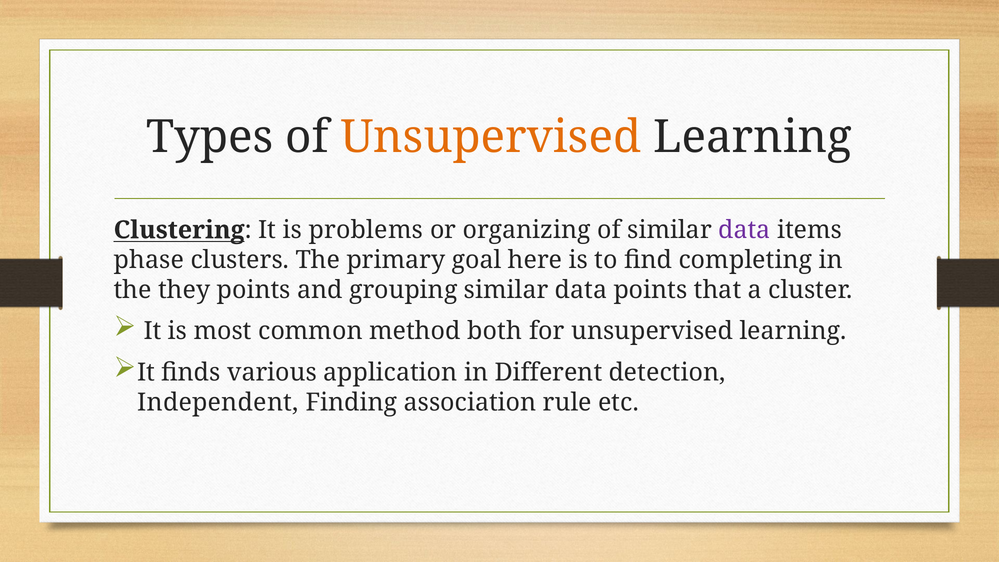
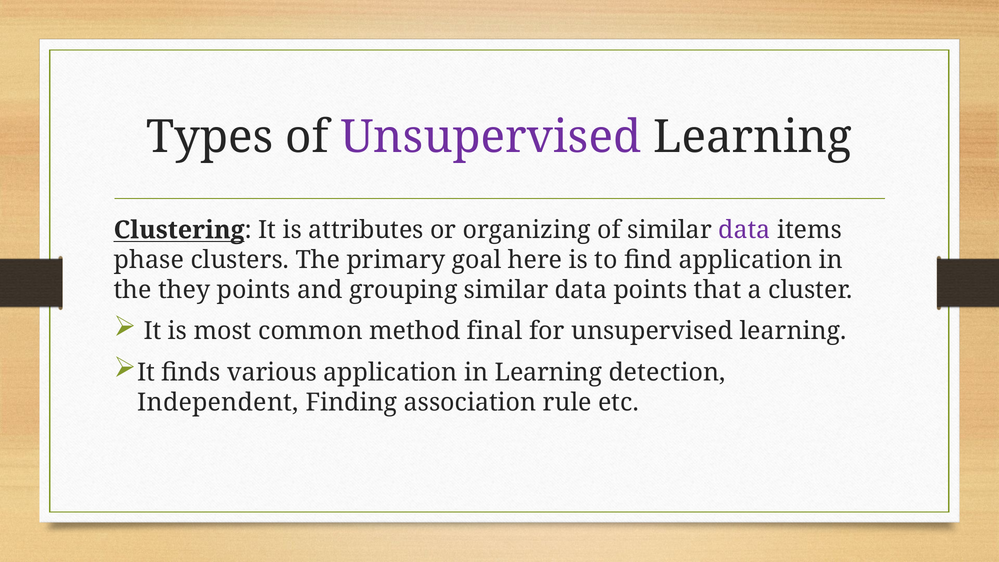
Unsupervised colour: orange -> purple (491, 137)
problems: problems -> attributes (366, 230)
find completing: completing -> application (746, 260)
both: both -> final (495, 331)
in Different: Different -> Learning (548, 372)
